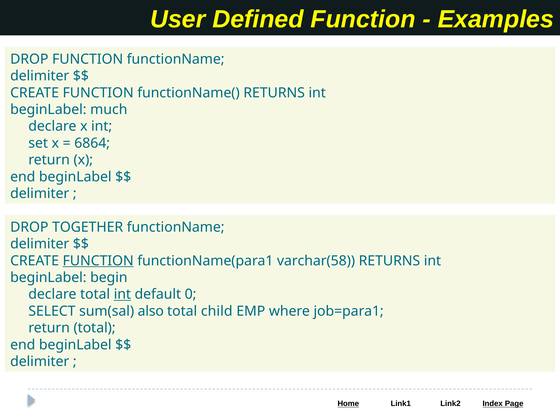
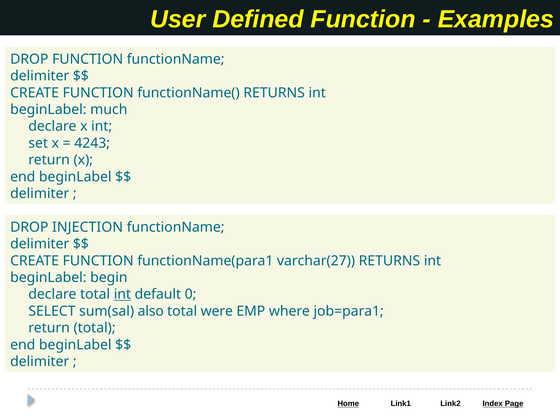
6864: 6864 -> 4243 (92, 143)
TOGETHER: TOGETHER -> INJECTION (88, 227)
FUNCTION underline: present -> none (98, 261)
varchar(58: varchar(58 -> varchar(27 (316, 261)
child: child -> were (217, 311)
